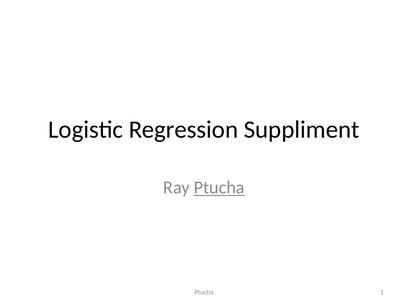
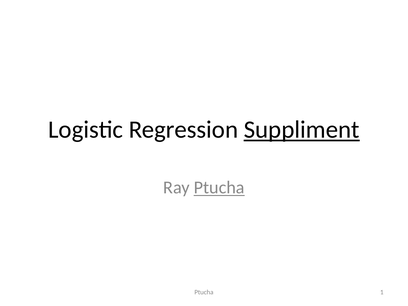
Suppliment underline: none -> present (302, 130)
